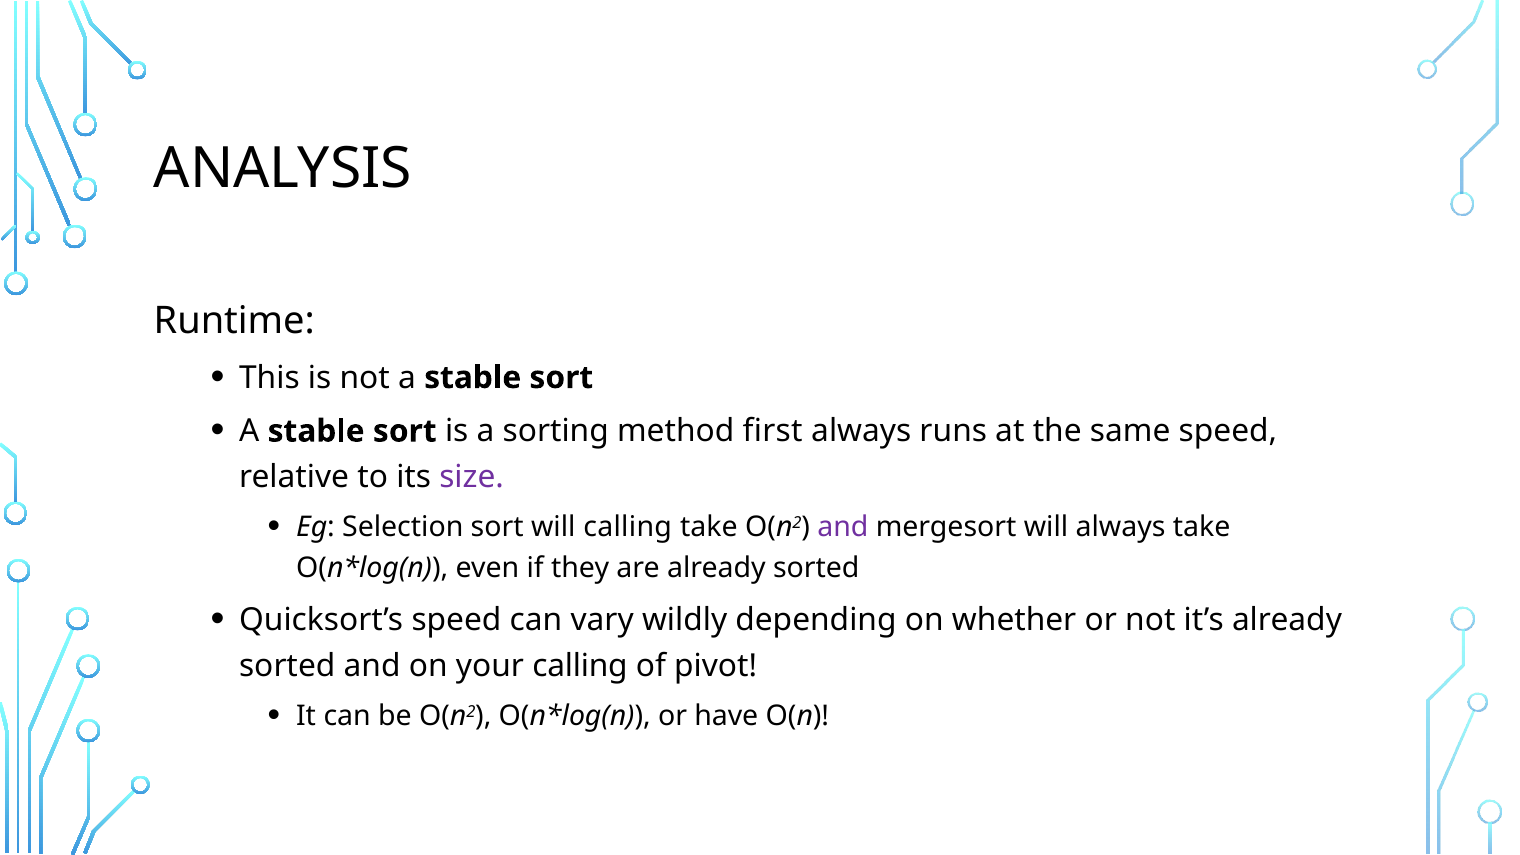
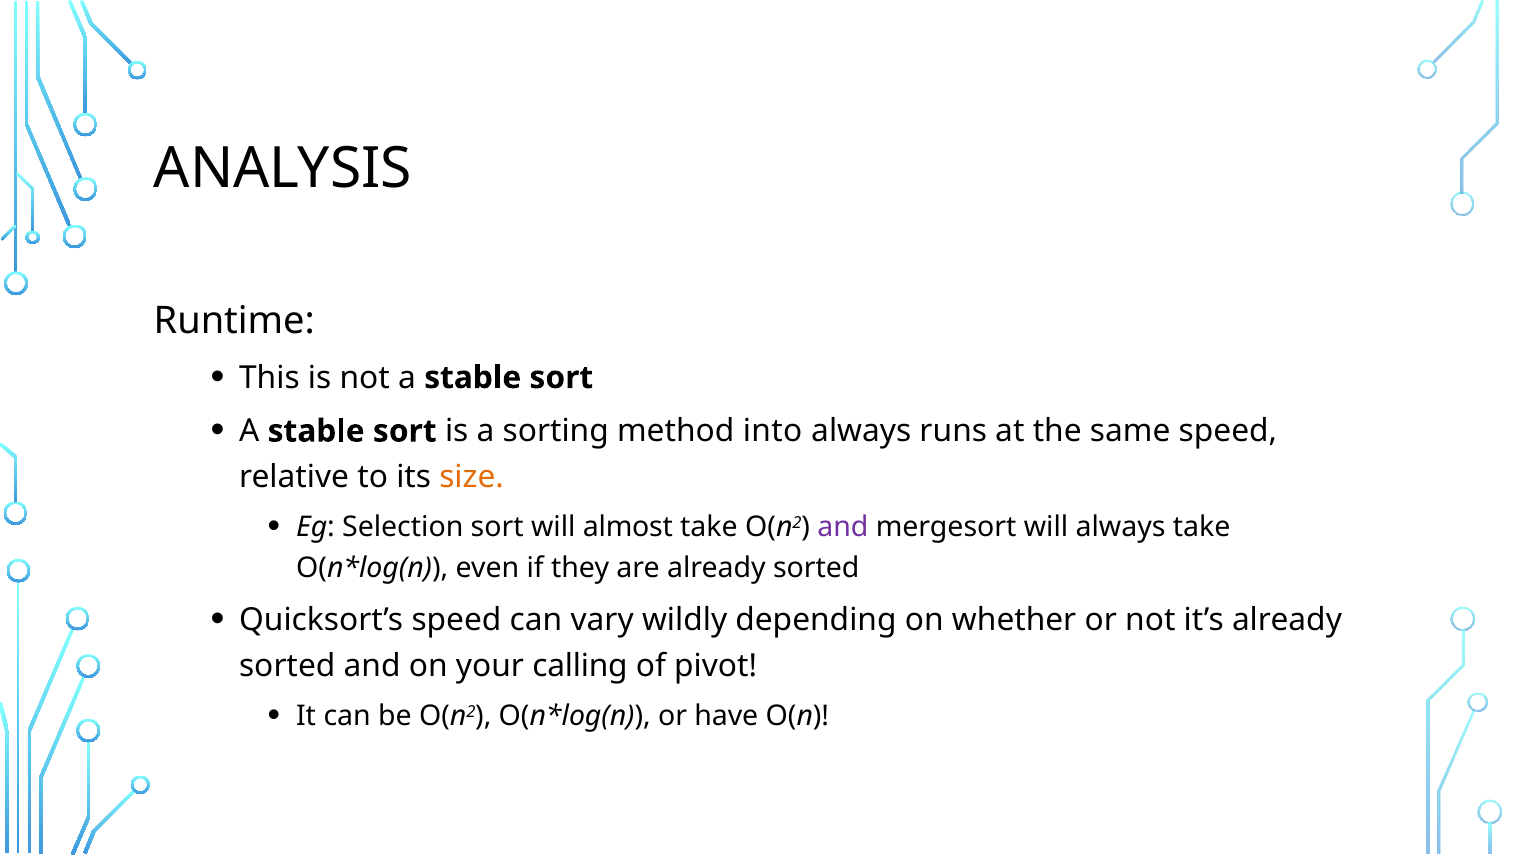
first: first -> into (773, 431)
size colour: purple -> orange (472, 477)
will calling: calling -> almost (628, 527)
